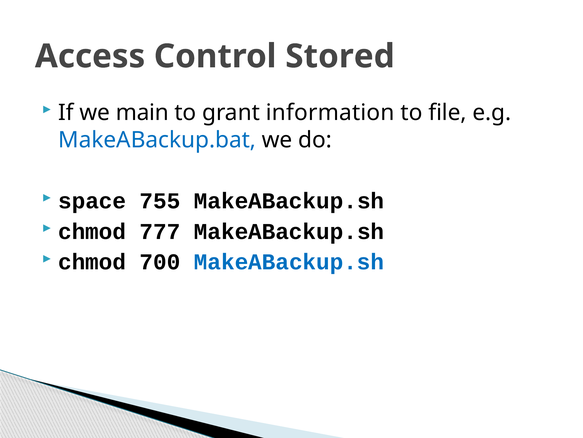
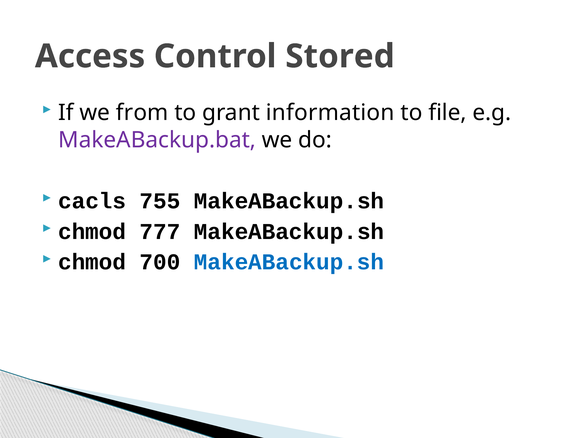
main: main -> from (142, 113)
MakeABackup.bat colour: blue -> purple (157, 140)
space: space -> cacls (92, 201)
